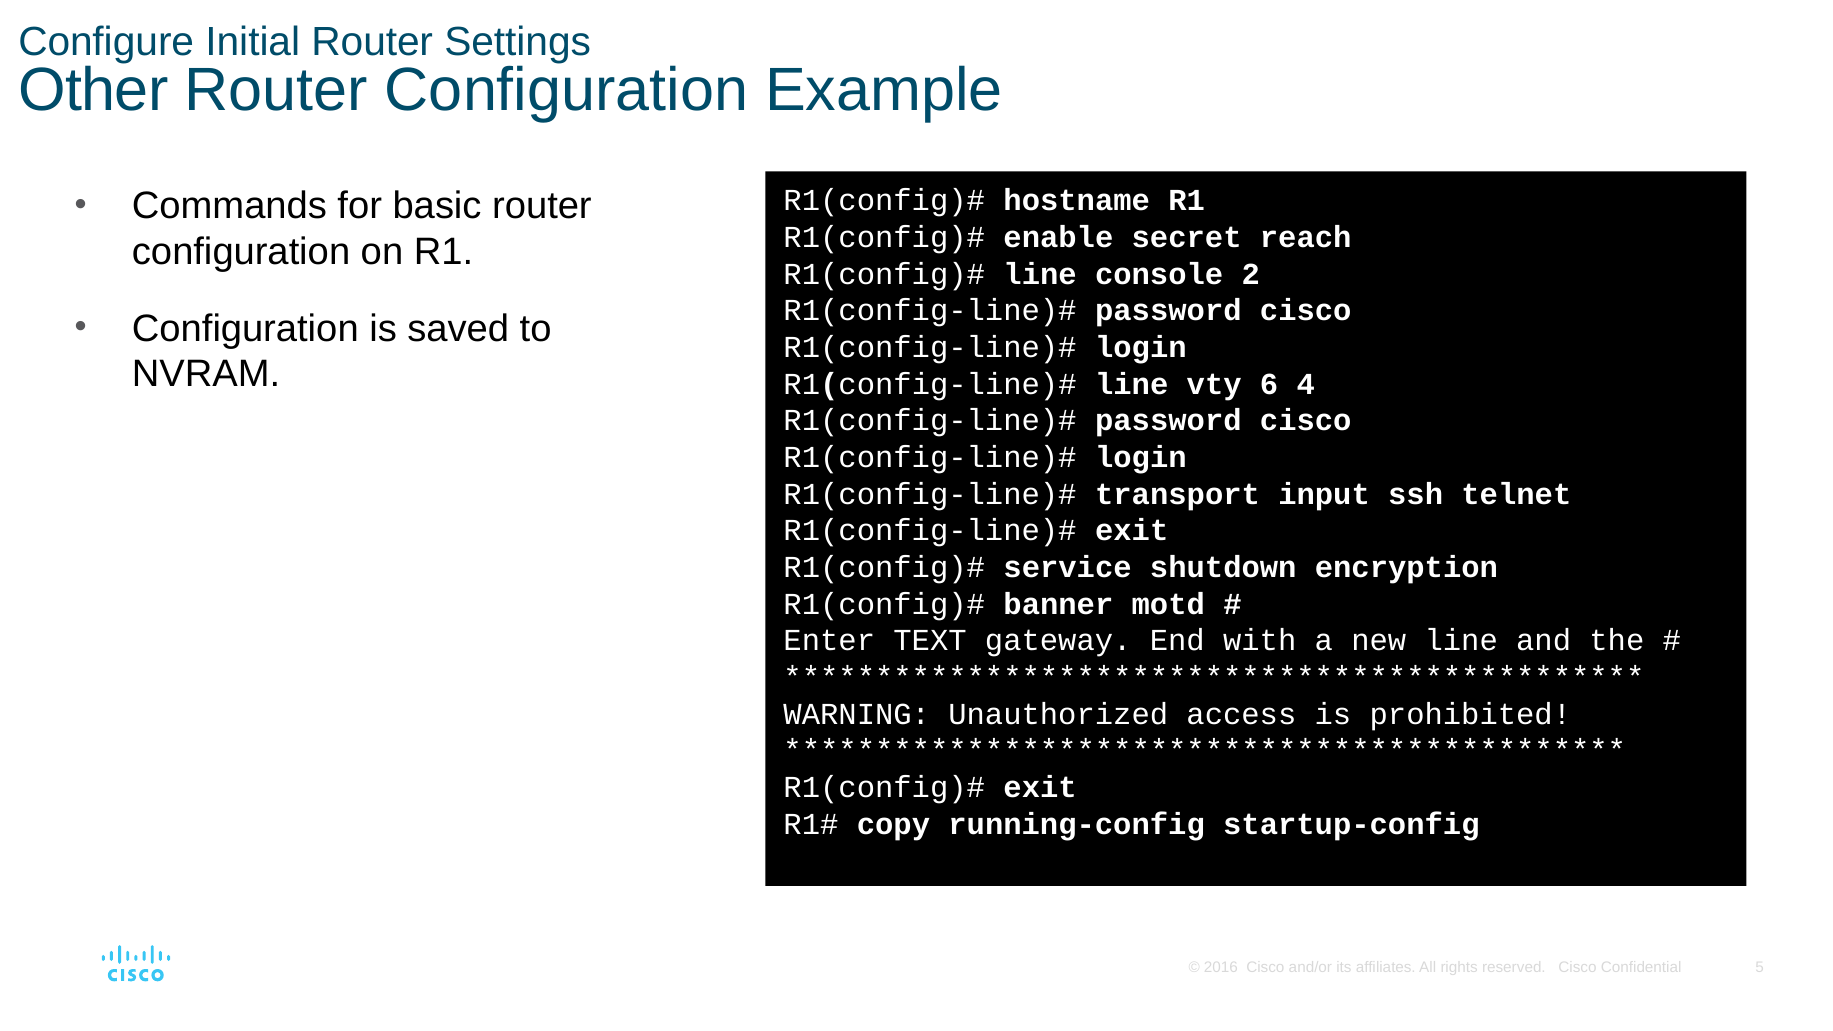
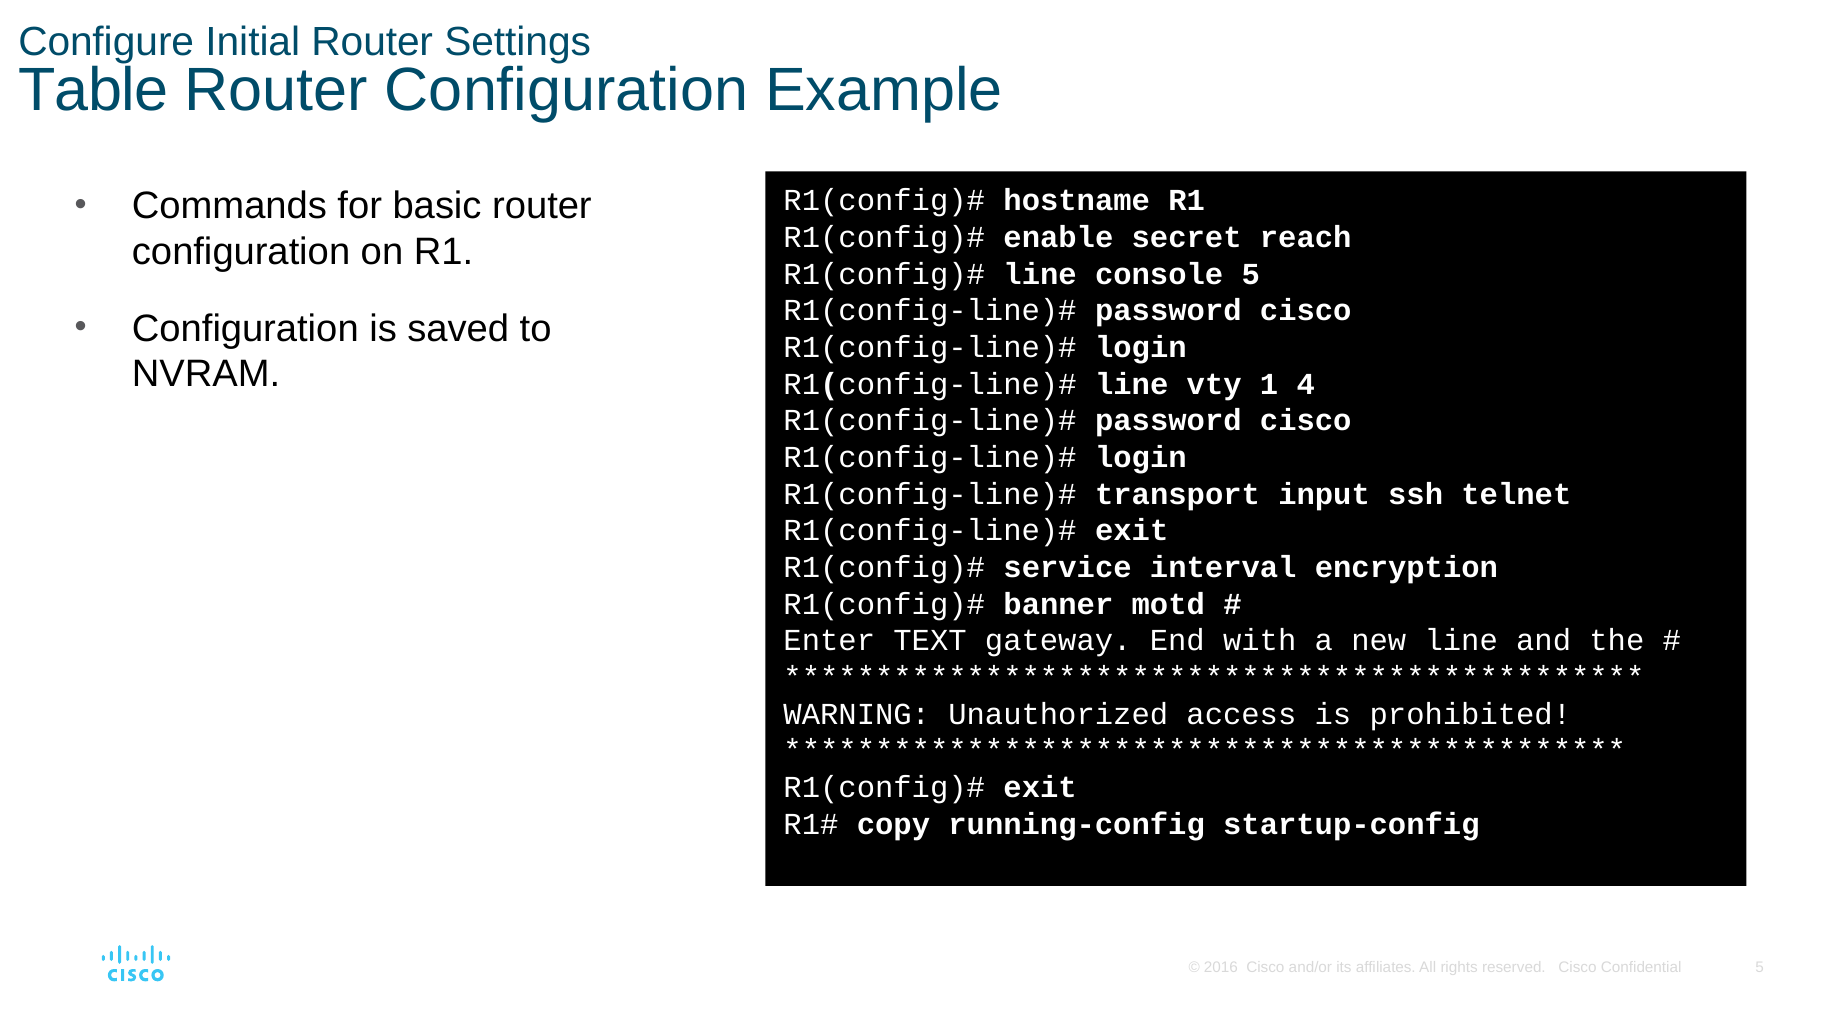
Other: Other -> Table (93, 90)
console 2: 2 -> 5 (1251, 274)
6: 6 -> 1 (1269, 384)
shutdown: shutdown -> interval (1223, 567)
